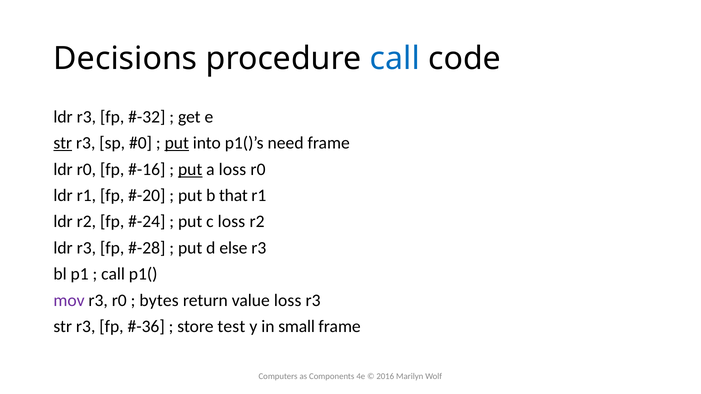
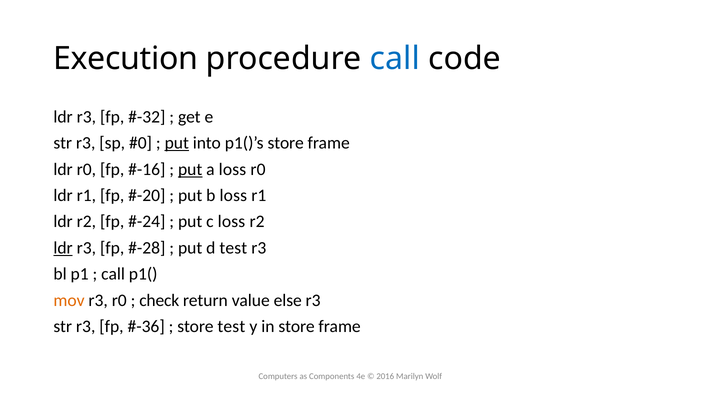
Decisions: Decisions -> Execution (126, 59)
str underline: present -> none (63, 143)
p1()’s need: need -> store (286, 143)
b that: that -> loss (233, 196)
ldr underline: none -> present (63, 248)
d else: else -> test (233, 248)
mov colour: purple -> orange (69, 301)
bytes: bytes -> check (159, 301)
value loss: loss -> else (288, 301)
in small: small -> store (297, 327)
